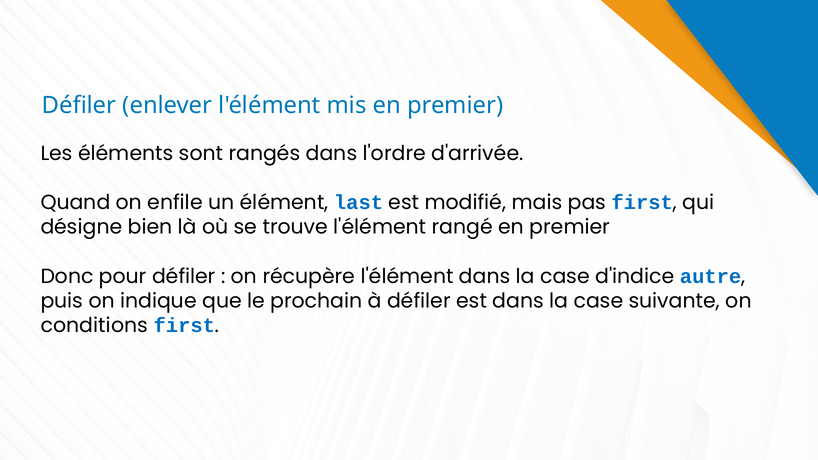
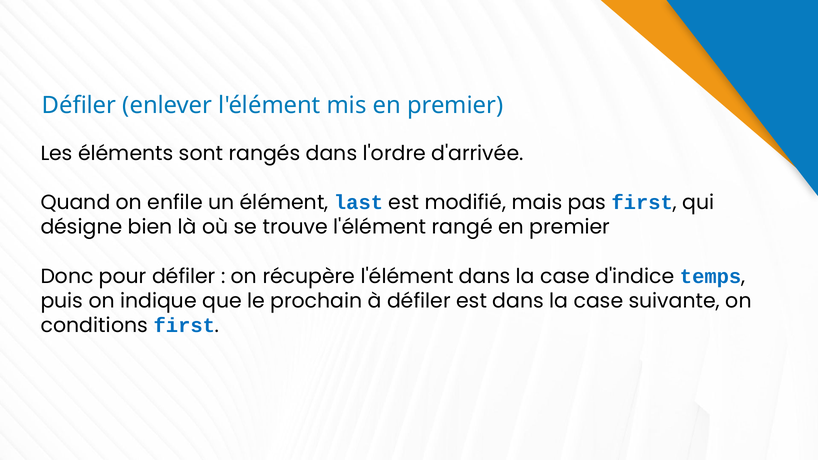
autre: autre -> temps (711, 276)
